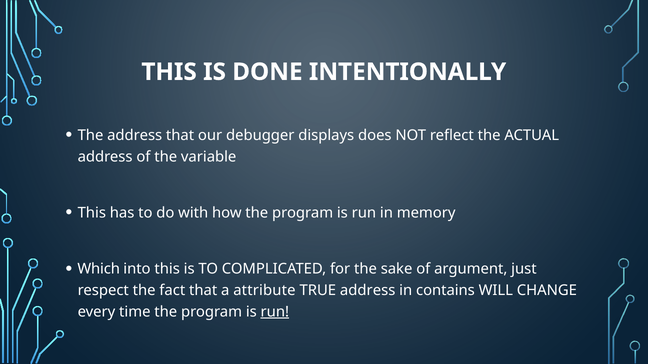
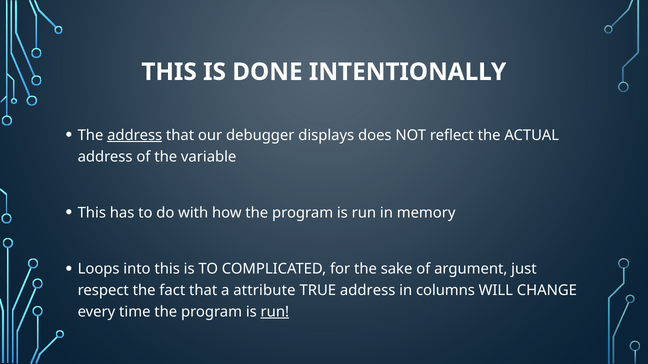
address underline: none -> present (135, 136)
Which: Which -> Loops (99, 269)
contains: contains -> columns (445, 291)
